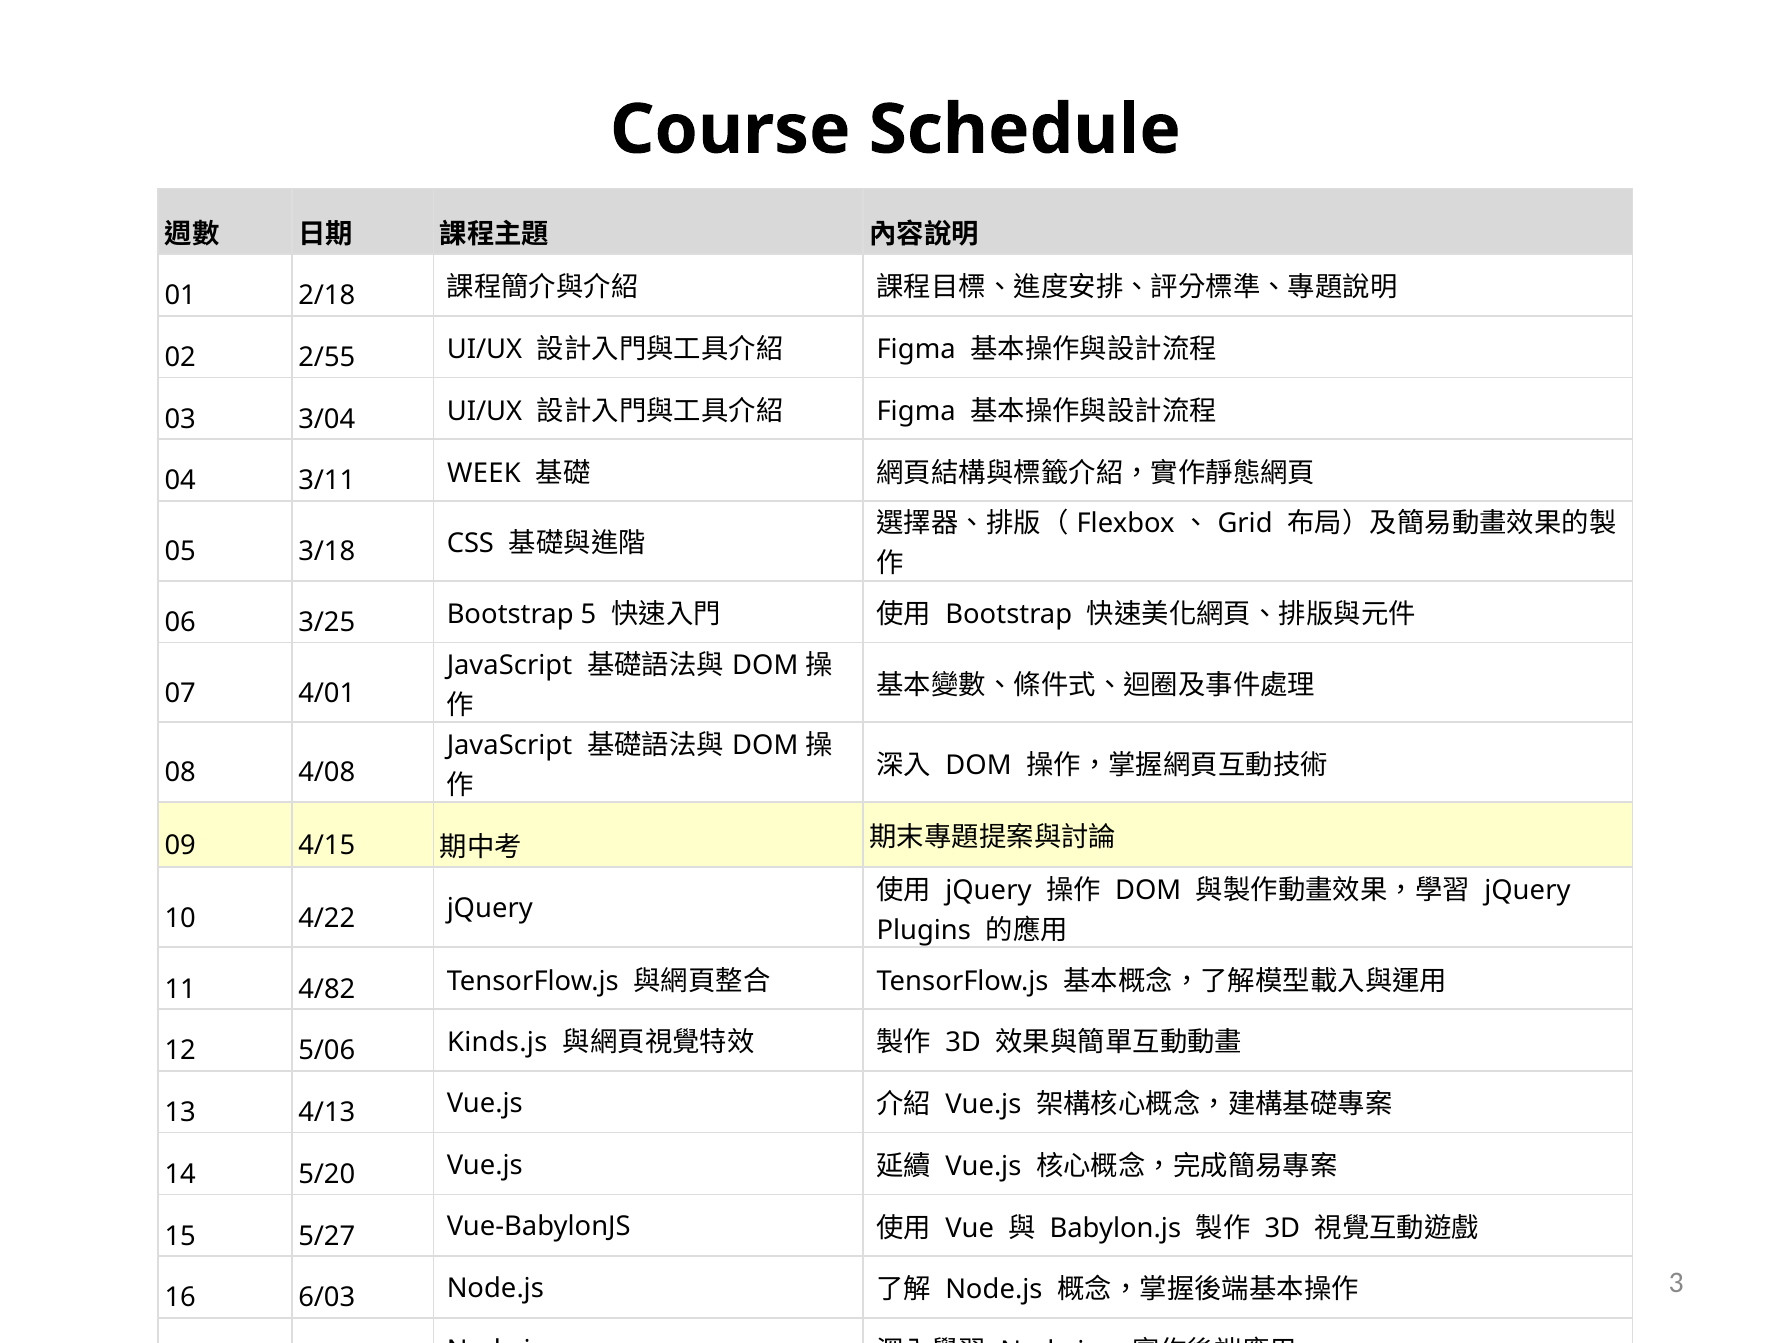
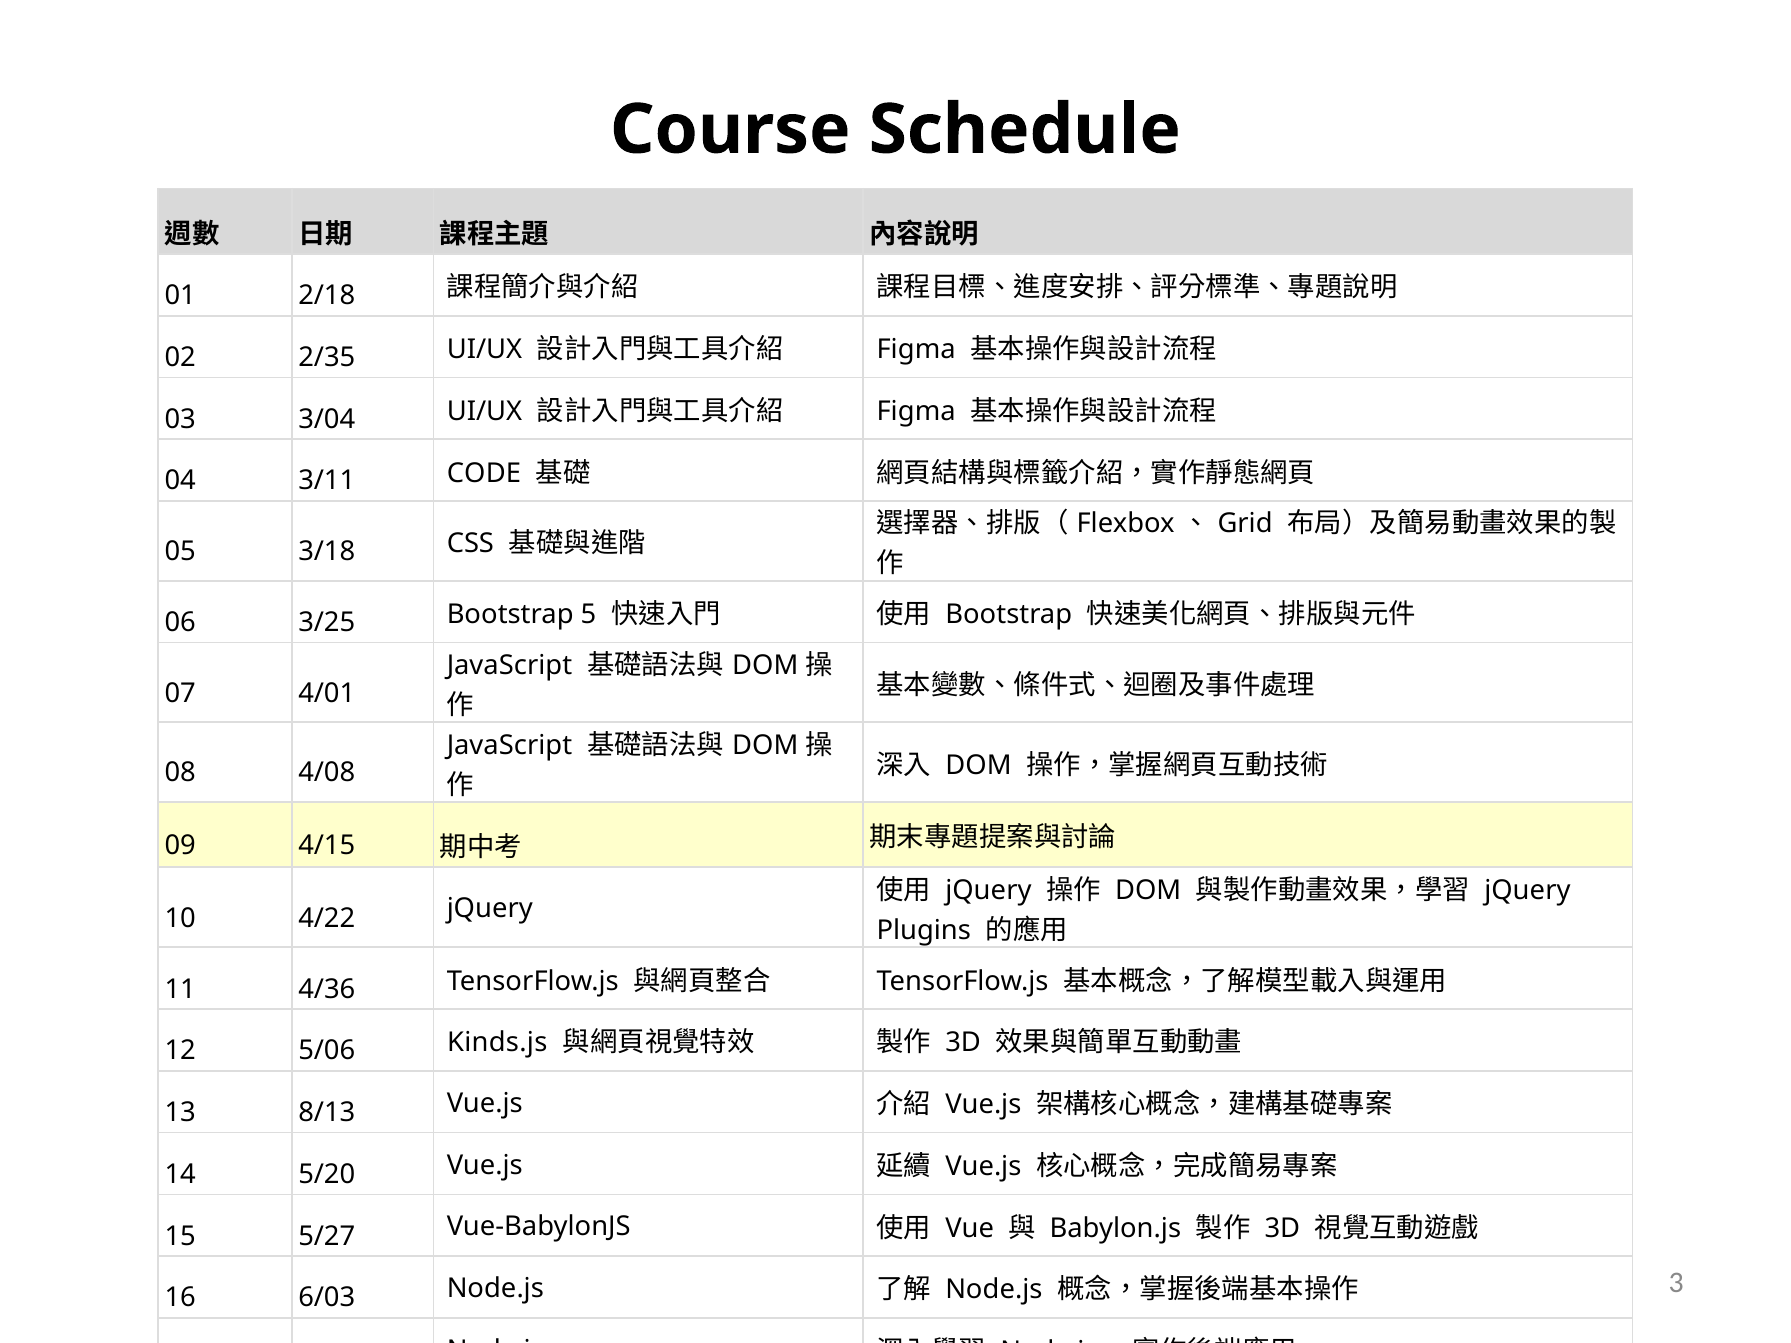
2/55: 2/55 -> 2/35 (327, 357)
WEEK: WEEK -> CODE (484, 473)
4/82: 4/82 -> 4/36 (327, 989)
4/13: 4/13 -> 8/13 (327, 1113)
